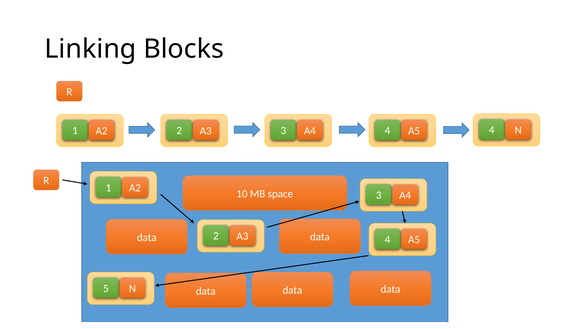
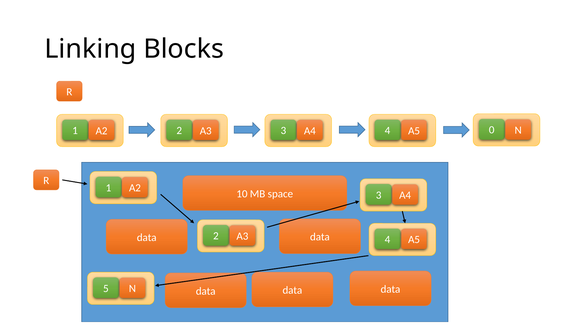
A5 4: 4 -> 0 (492, 130)
